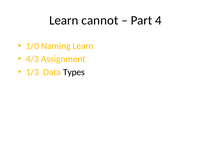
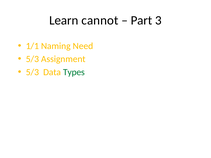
4: 4 -> 3 (158, 20)
1/0: 1/0 -> 1/1 (32, 46)
Naming Learn: Learn -> Need (83, 46)
4/3: 4/3 -> 5/3 (32, 59)
1/3: 1/3 -> 5/3 (32, 72)
Types colour: black -> green (74, 72)
